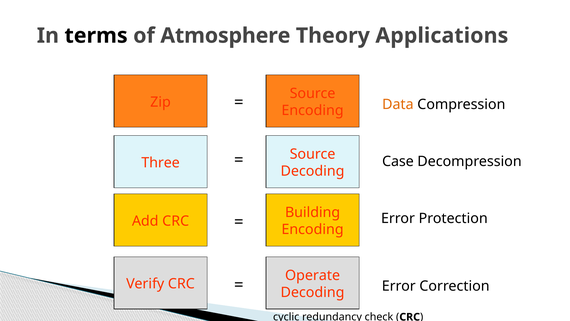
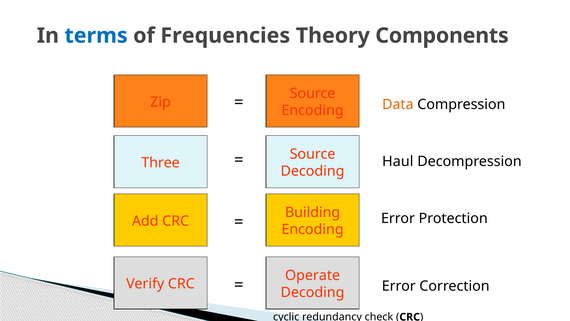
terms colour: black -> blue (96, 36)
Atmosphere: Atmosphere -> Frequencies (225, 36)
Applications: Applications -> Components (442, 36)
Case: Case -> Haul (398, 161)
